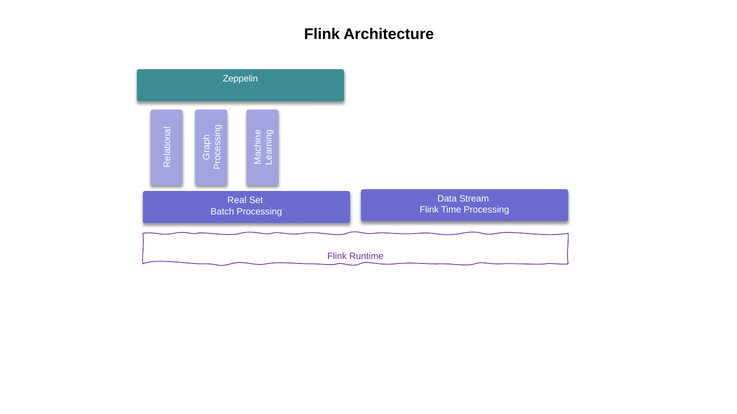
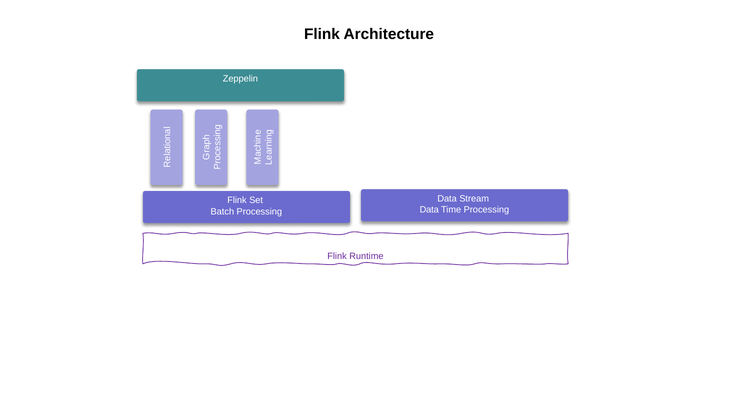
Real: Real -> Flink (237, 201)
Flink: Flink -> Data (429, 210)
